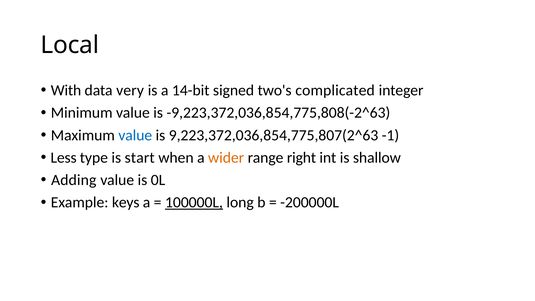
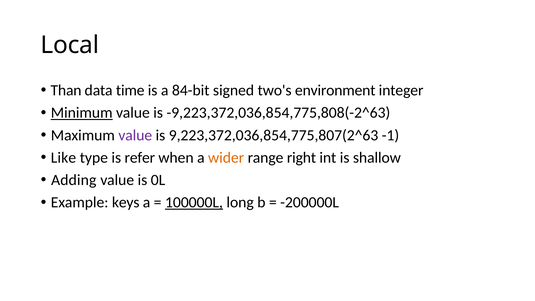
With: With -> Than (66, 90)
very: very -> time (130, 90)
14-bit: 14-bit -> 84-bit (191, 90)
complicated: complicated -> environment (335, 90)
Minimum underline: none -> present (82, 113)
value colour: blue -> purple (135, 135)
Less: Less -> Like (63, 158)
start: start -> refer (140, 158)
